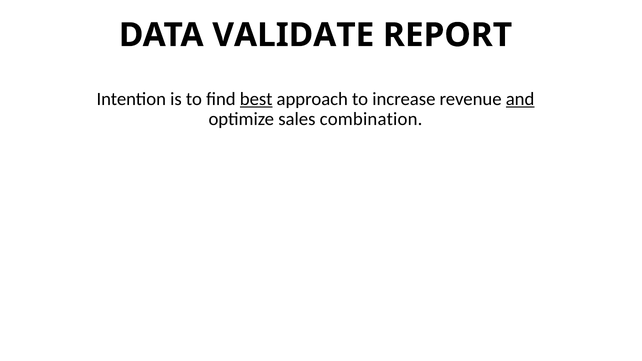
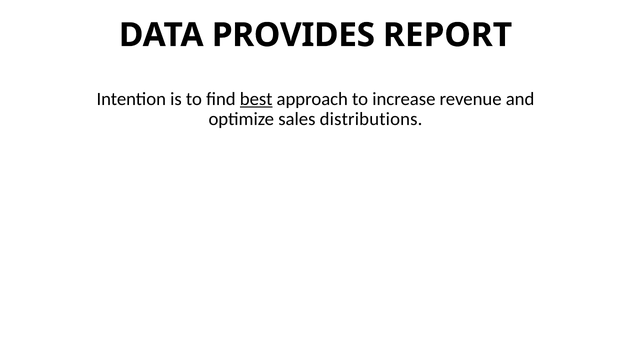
VALIDATE: VALIDATE -> PROVIDES (293, 35)
and underline: present -> none (520, 99)
combination: combination -> distributions (371, 119)
